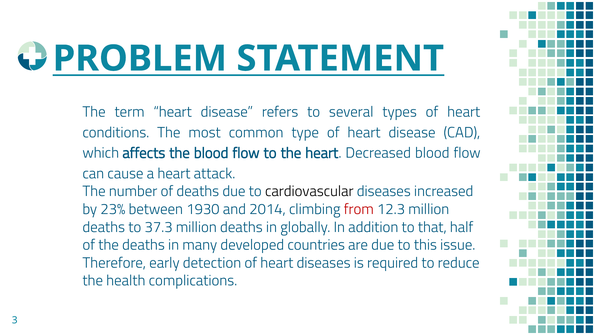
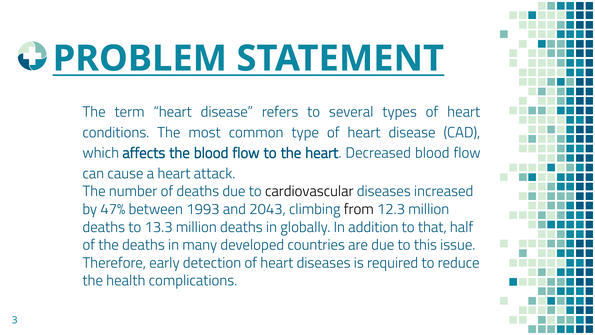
23%: 23% -> 47% (113, 209)
1930: 1930 -> 1993 (203, 209)
2014: 2014 -> 2043 (268, 209)
from colour: red -> black (359, 209)
37.3: 37.3 -> 13.3 (159, 227)
